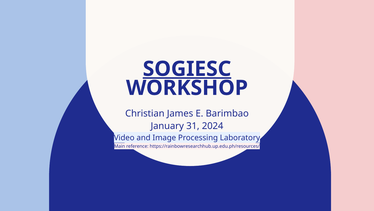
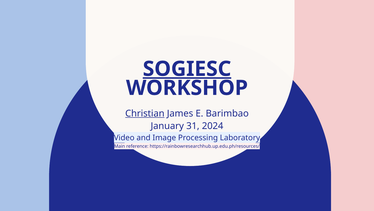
Christian underline: none -> present (145, 113)
